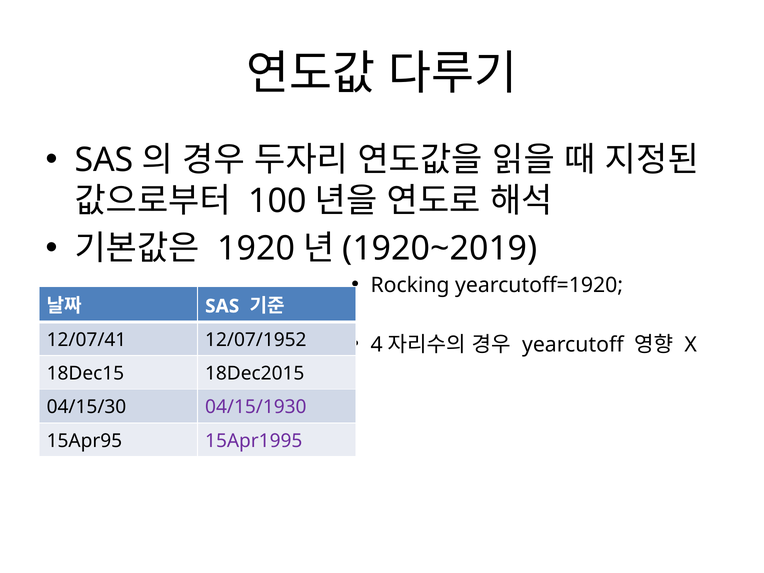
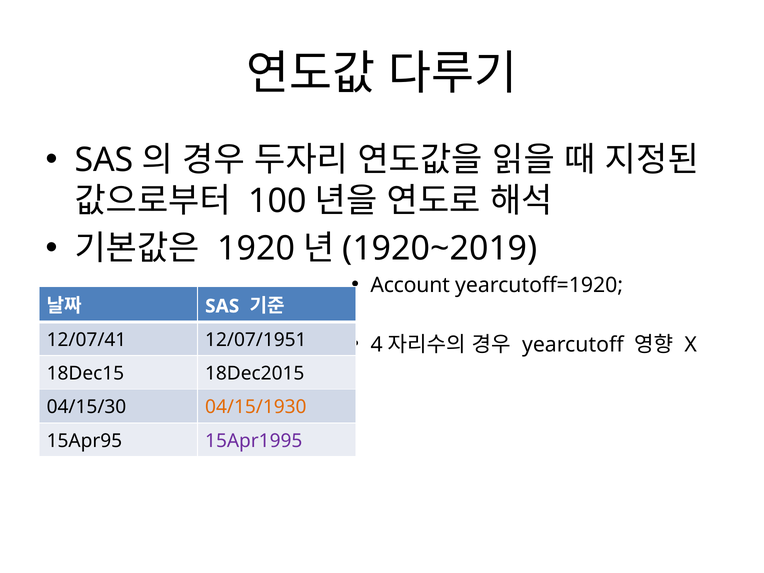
Rocking: Rocking -> Account (410, 285)
12/07/1952: 12/07/1952 -> 12/07/1951 (256, 340)
04/15/1930 colour: purple -> orange (256, 407)
